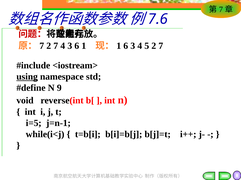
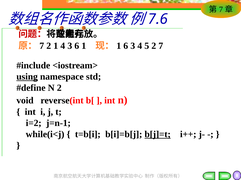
7 2 7: 7 -> 1 (56, 46)
N 9: 9 -> 2 (59, 88)
i=5: i=5 -> i=2 (34, 124)
b[j]=t underline: none -> present (158, 135)
